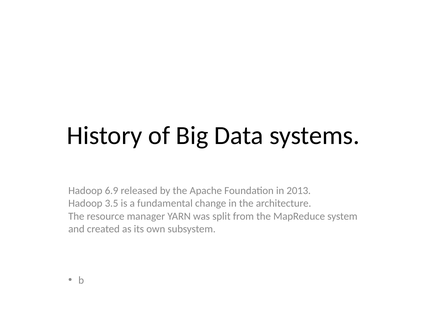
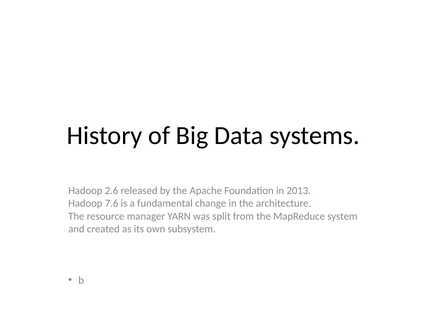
6.9: 6.9 -> 2.6 (112, 191)
3.5: 3.5 -> 7.6 (112, 204)
